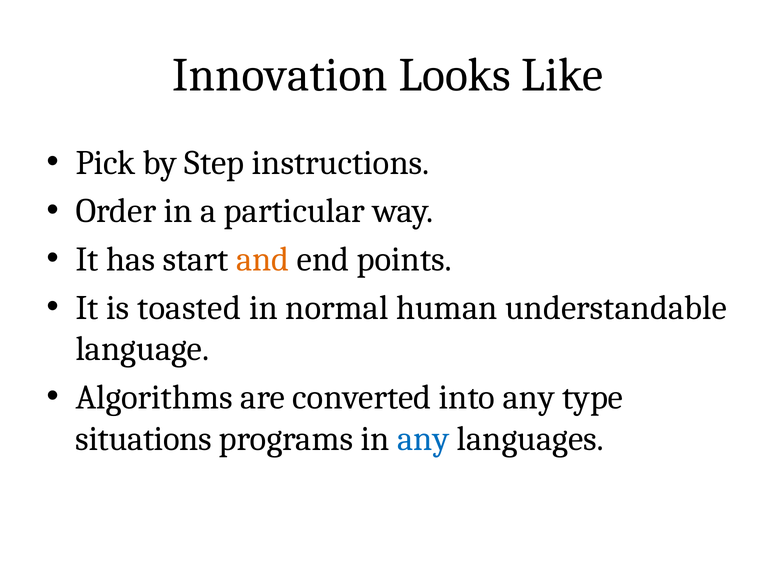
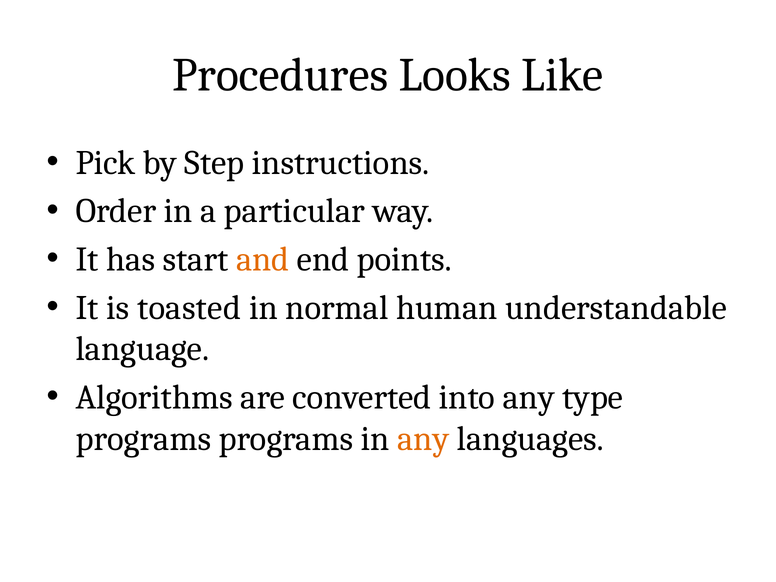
Innovation: Innovation -> Procedures (280, 75)
situations: situations -> programs (143, 439)
any colour: blue -> orange (423, 439)
